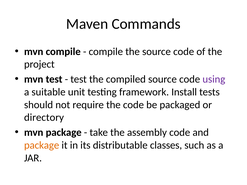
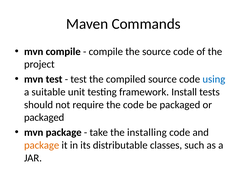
using colour: purple -> blue (214, 79)
directory: directory -> packaged (44, 118)
assembly: assembly -> installing (147, 133)
